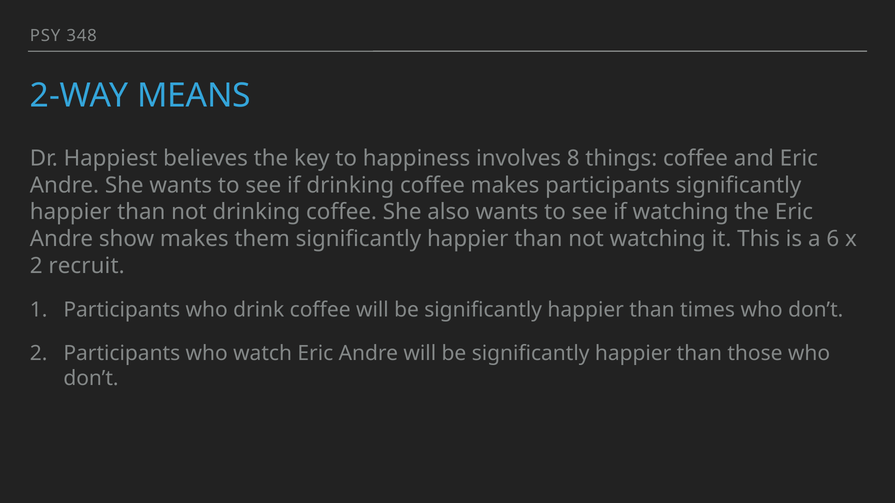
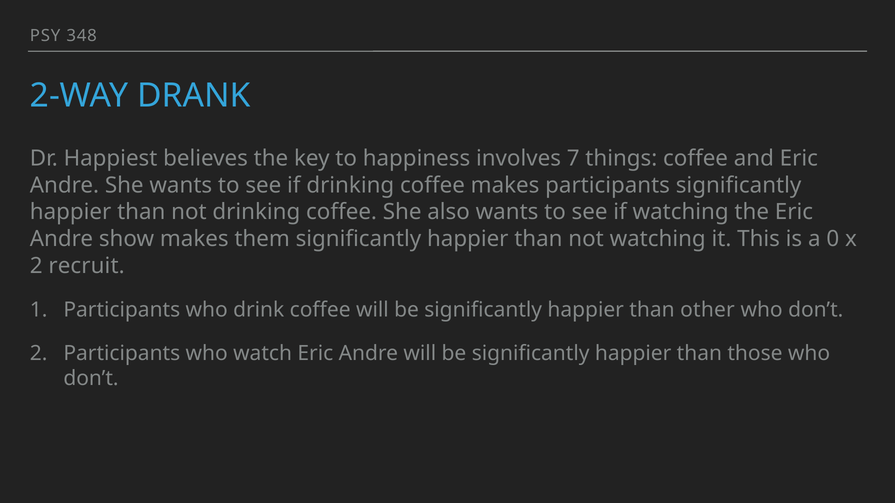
MEANS: MEANS -> DRANK (194, 96)
8: 8 -> 7 (573, 159)
6: 6 -> 0 (833, 239)
times: times -> other (707, 310)
